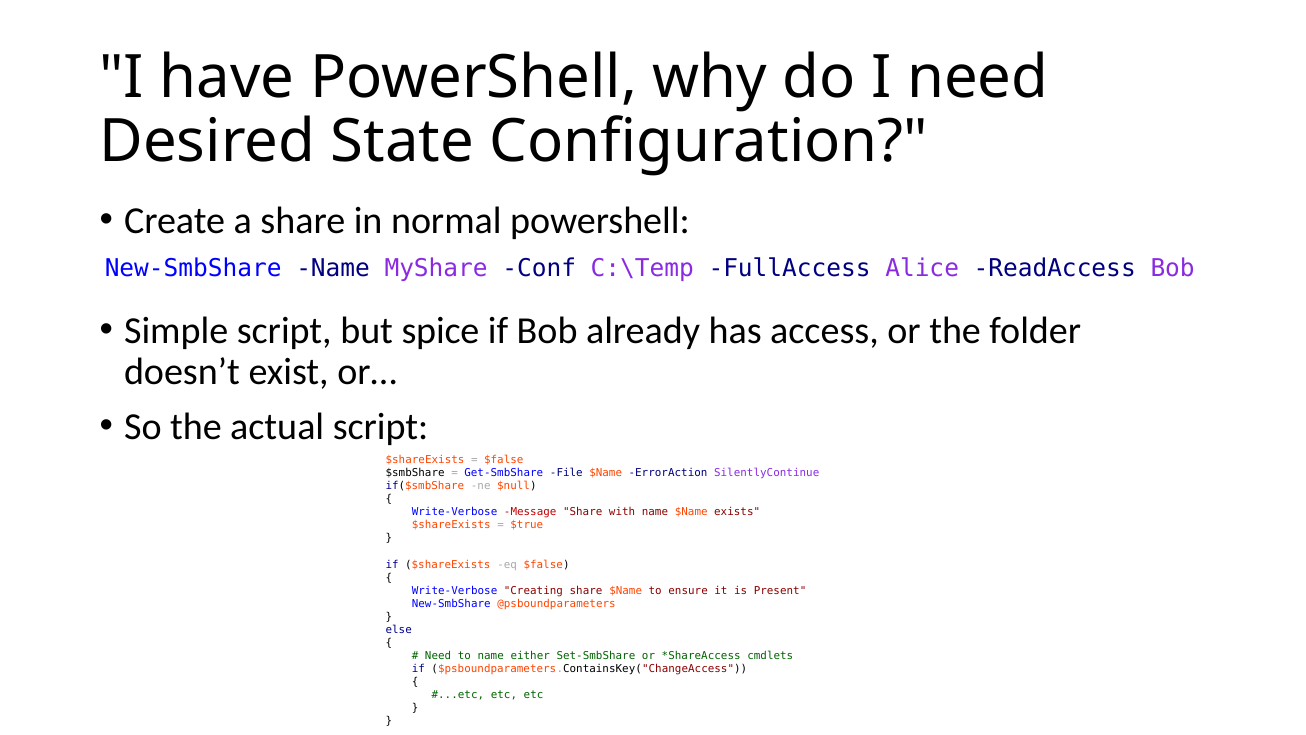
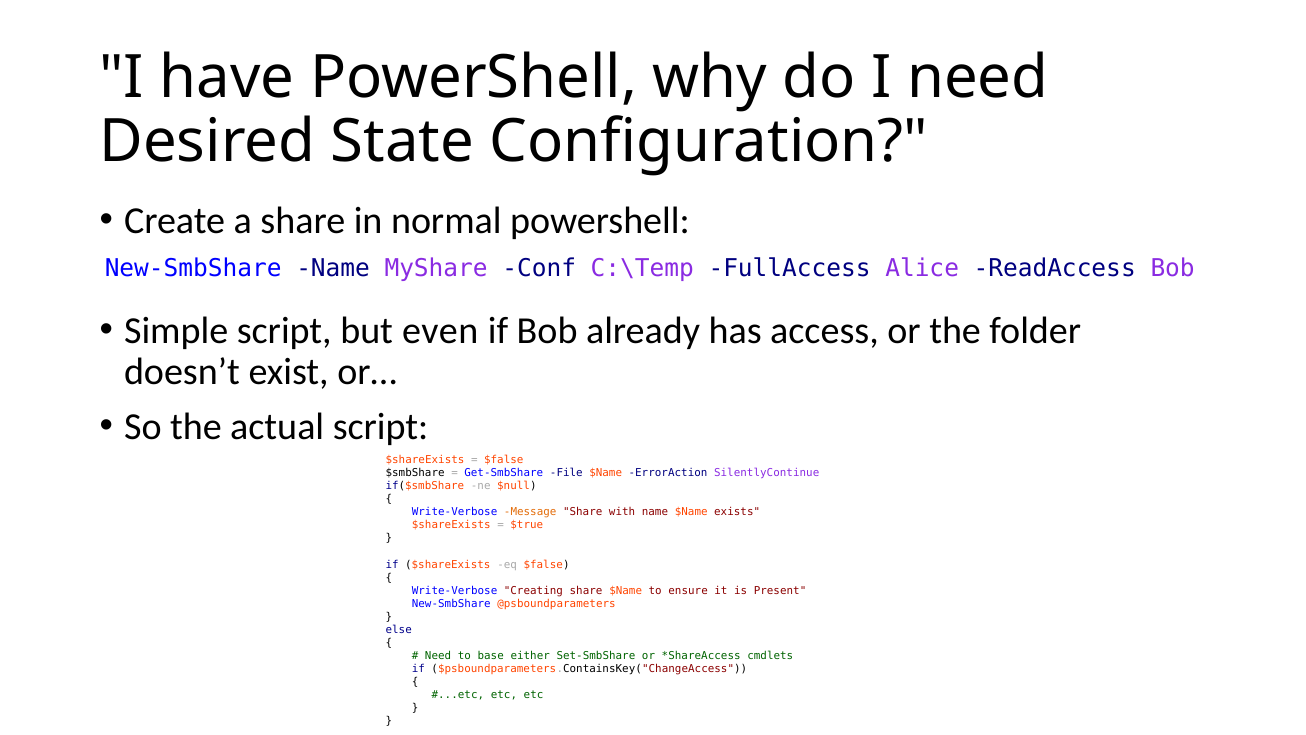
spice: spice -> even (440, 330)
Message colour: red -> orange (530, 512)
to name: name -> base (491, 655)
